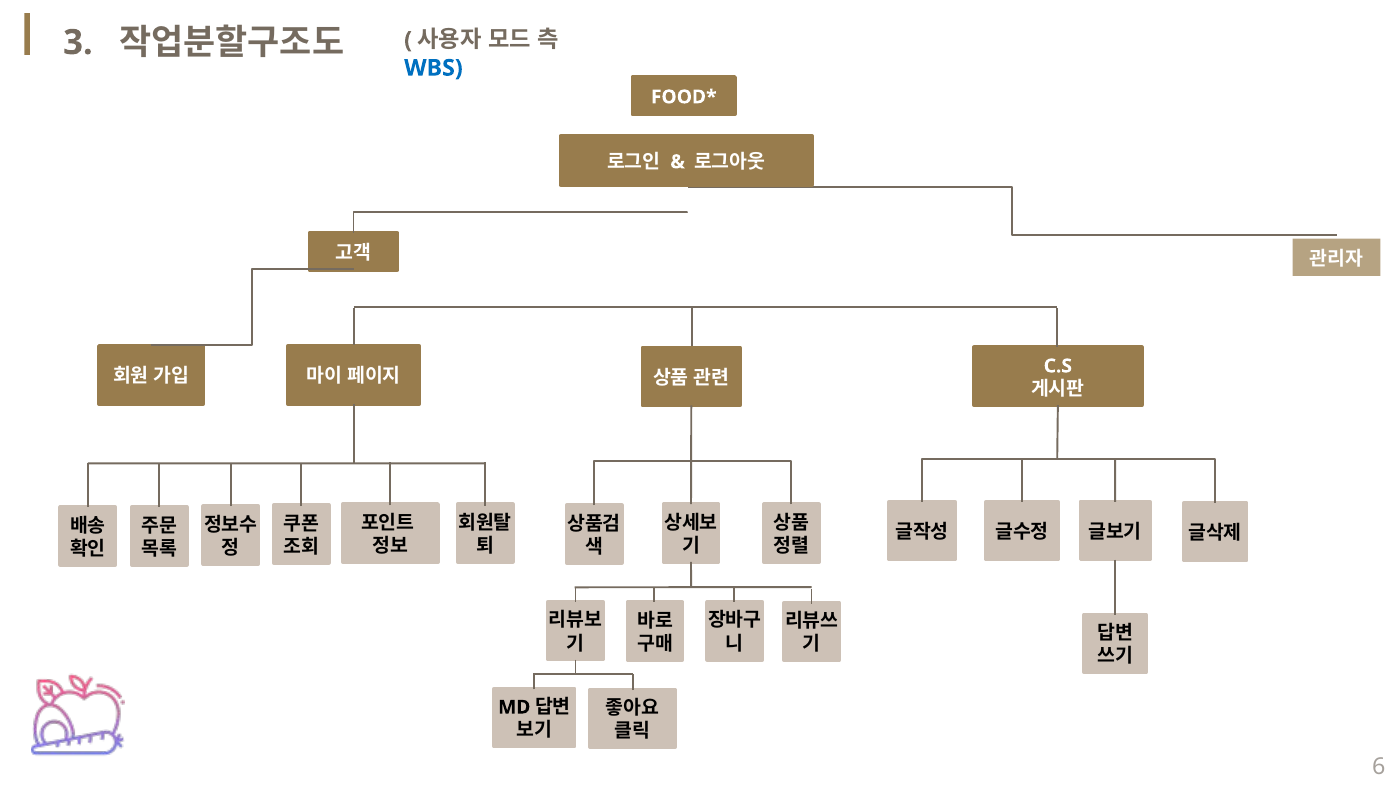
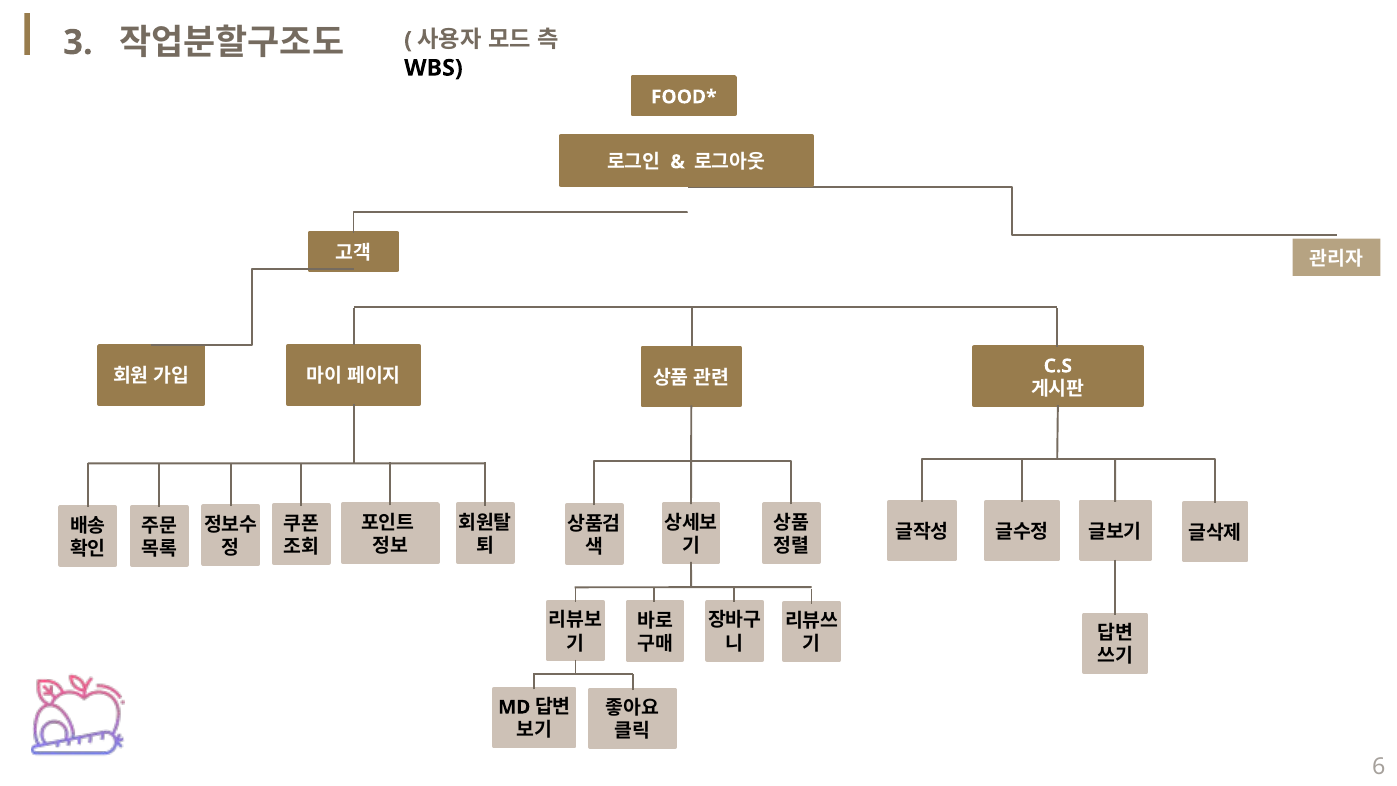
WBS colour: blue -> black (433, 68)
